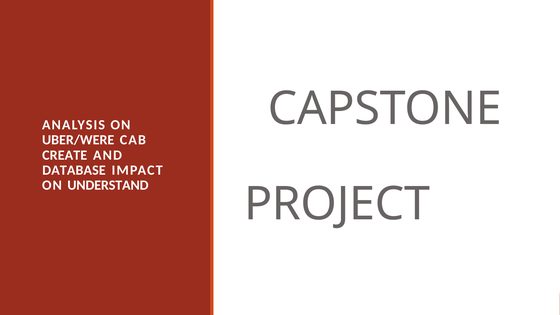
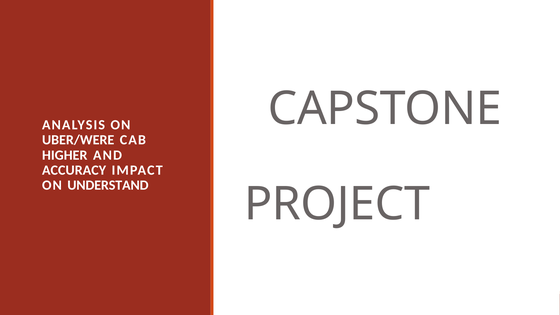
CREATE: CREATE -> HIGHER (65, 155)
DATABASE: DATABASE -> ACCURACY (74, 170)
